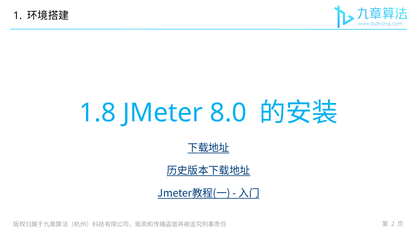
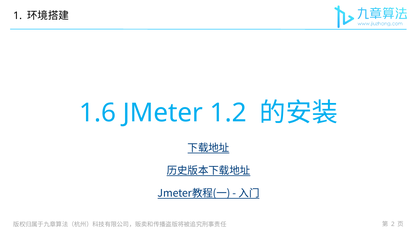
1.8: 1.8 -> 1.6 (98, 113)
8.0: 8.0 -> 1.2 (228, 113)
